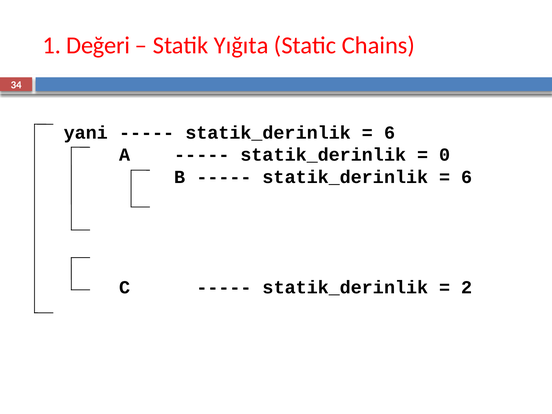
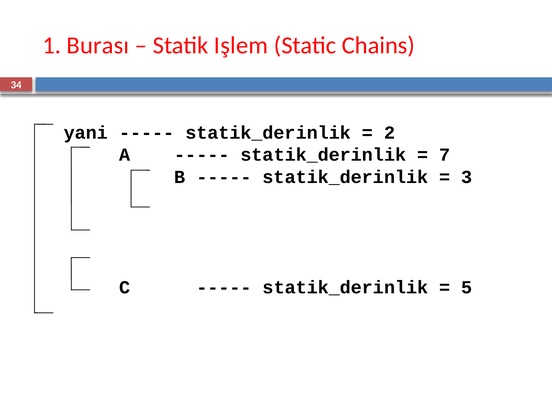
Değeri: Değeri -> Burası (98, 45)
Yığıta: Yığıta -> Işlem (241, 45)
6: 6 -> 2 (390, 133)
0: 0 -> 7 (445, 155)
6: 6 -> 3 (467, 177)
2: 2 -> 5 (467, 287)
